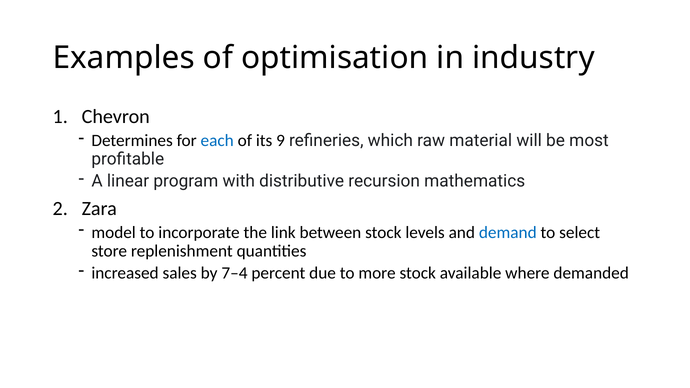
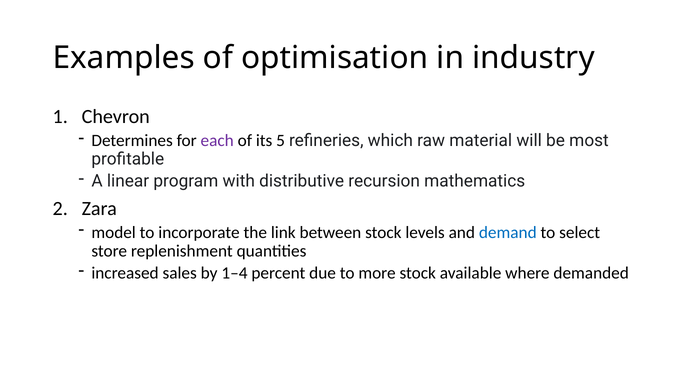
each colour: blue -> purple (217, 140)
9: 9 -> 5 (281, 140)
7–4: 7–4 -> 1–4 (234, 273)
